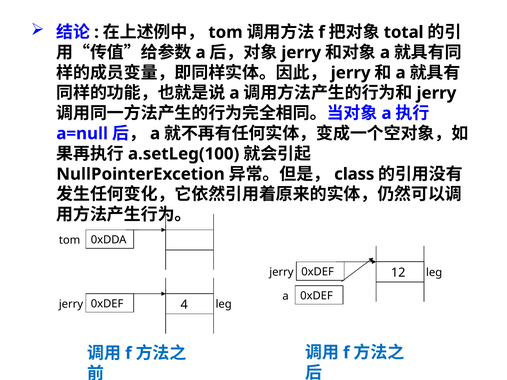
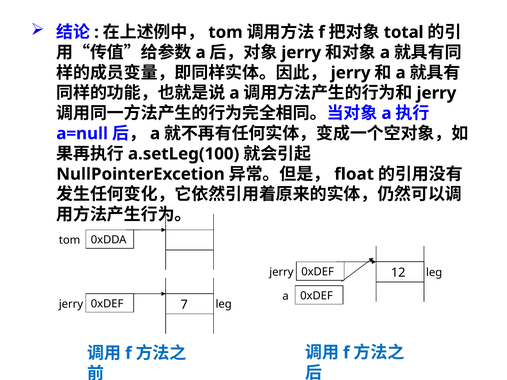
class: class -> float (354, 174)
4: 4 -> 7 (184, 305)
